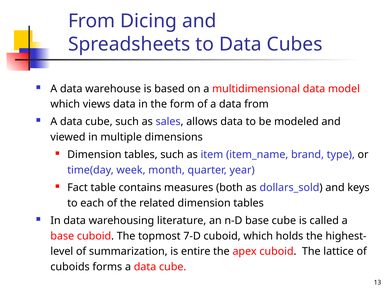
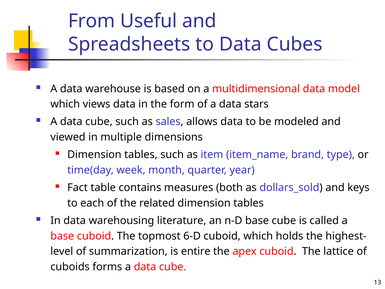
Dicing: Dicing -> Useful (149, 21)
data from: from -> stars (256, 104)
7-D: 7-D -> 6-D (192, 236)
